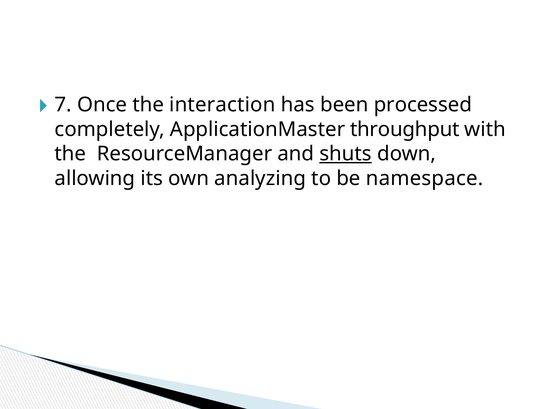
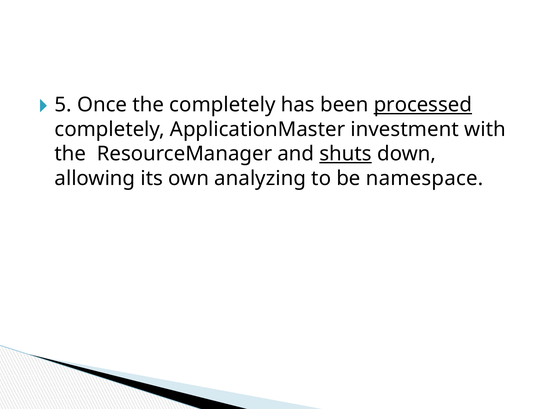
7: 7 -> 5 (63, 105)
the interaction: interaction -> completely (222, 105)
processed underline: none -> present (423, 105)
throughput: throughput -> investment (405, 130)
